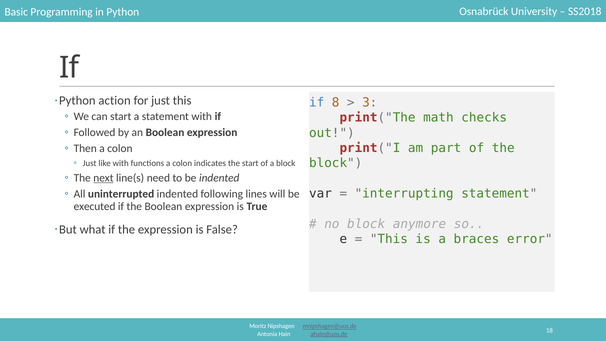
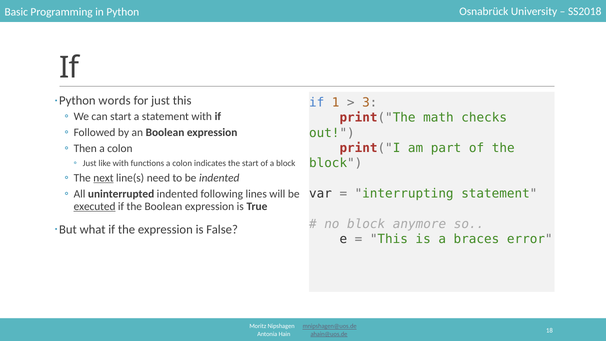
action: action -> words (115, 101)
8: 8 -> 1 (336, 102)
executed underline: none -> present (95, 206)
